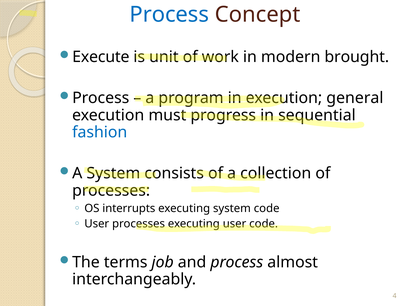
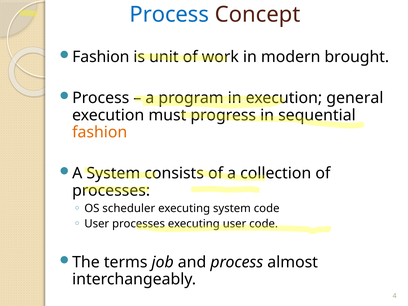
Execute: Execute -> Fashion (101, 57)
fashion colour: blue -> orange (100, 132)
interrupts: interrupts -> scheduler (129, 208)
